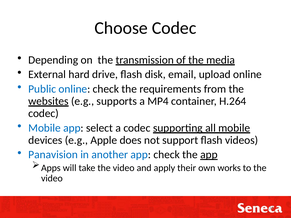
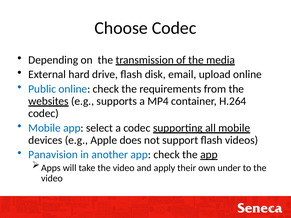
works: works -> under (229, 168)
